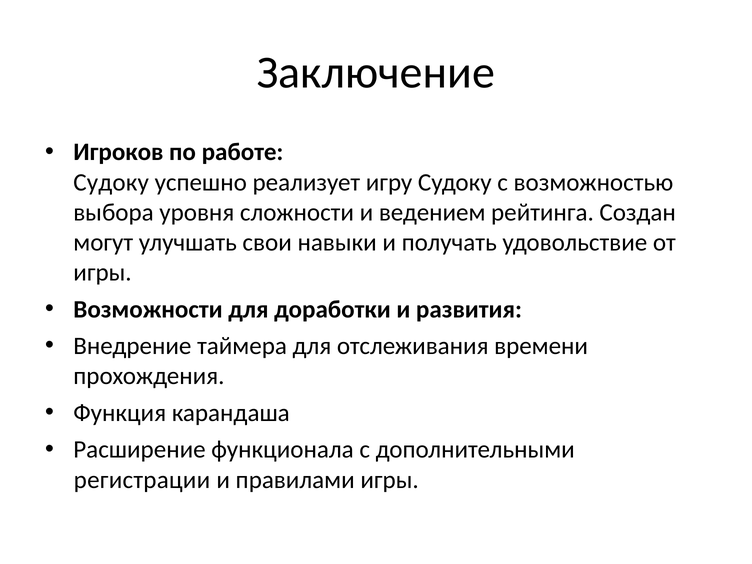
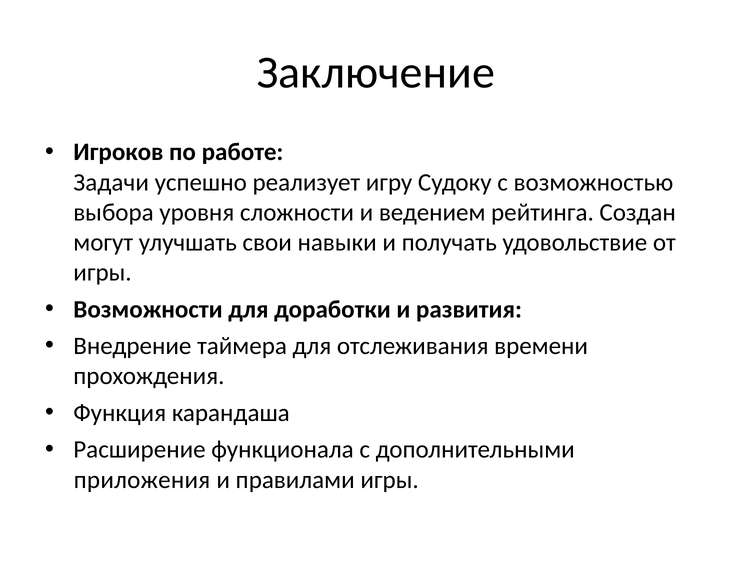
Судоку: Судоку -> Задачи (111, 182)
регистрации: регистрации -> приложения (142, 480)
